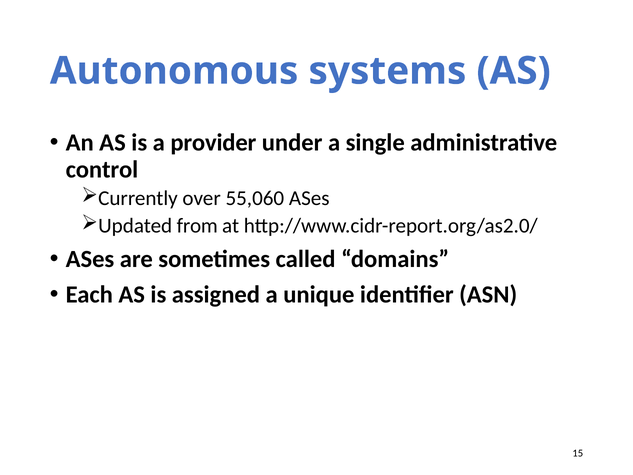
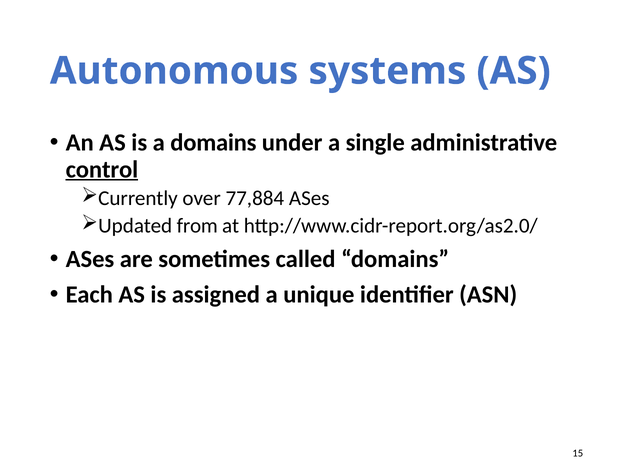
a provider: provider -> domains (213, 143)
control underline: none -> present (102, 169)
55,060: 55,060 -> 77,884 (255, 198)
